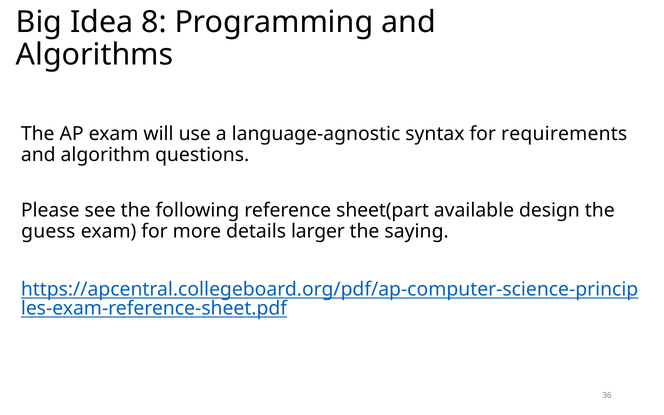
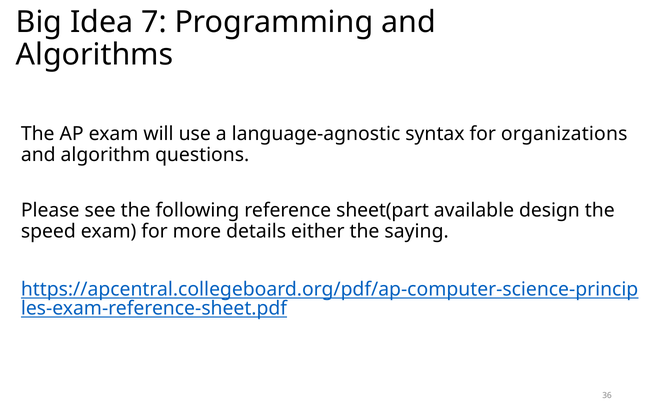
8: 8 -> 7 (154, 22)
requirements: requirements -> organizations (564, 134)
guess: guess -> speed (48, 231)
larger: larger -> either (318, 231)
